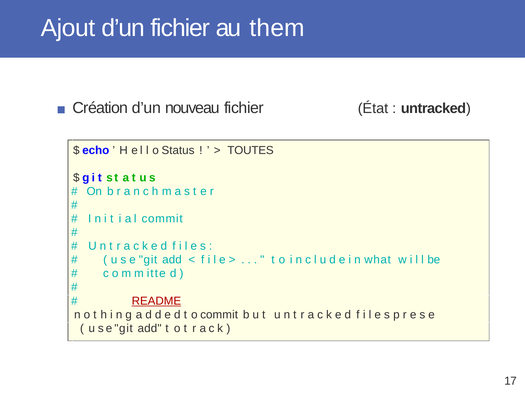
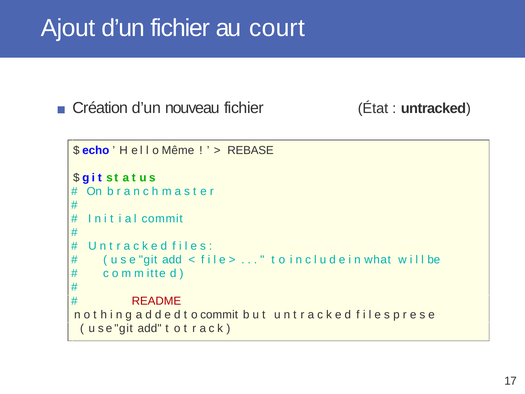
them: them -> court (277, 28)
Status: Status -> Même (178, 150)
TOUTES: TOUTES -> REBASE (251, 150)
README underline: present -> none (156, 301)
